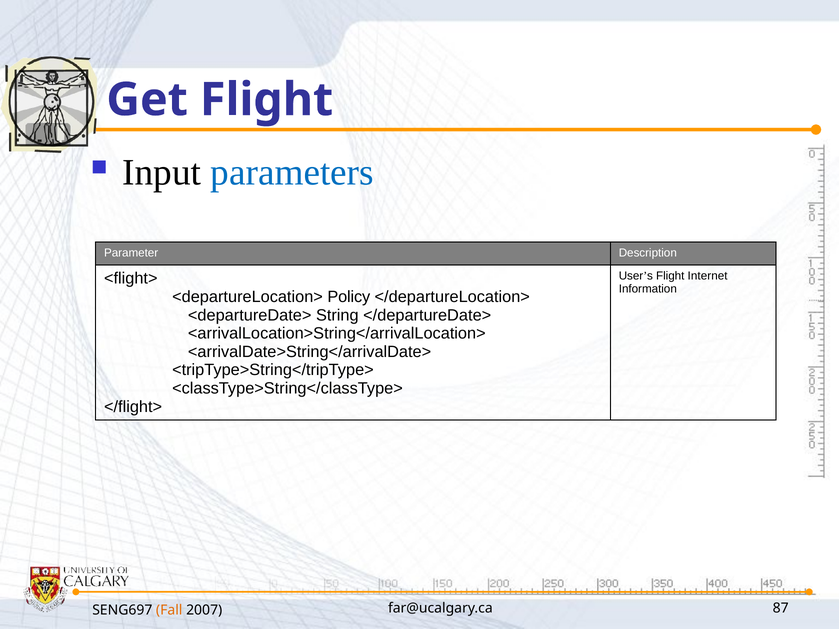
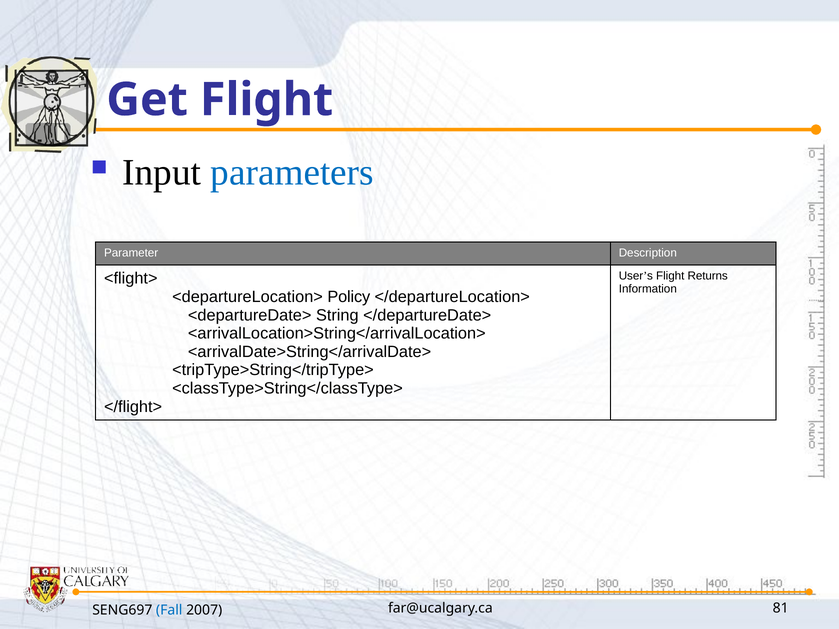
Internet: Internet -> Returns (708, 276)
87: 87 -> 81 (781, 608)
Fall colour: orange -> blue (169, 611)
